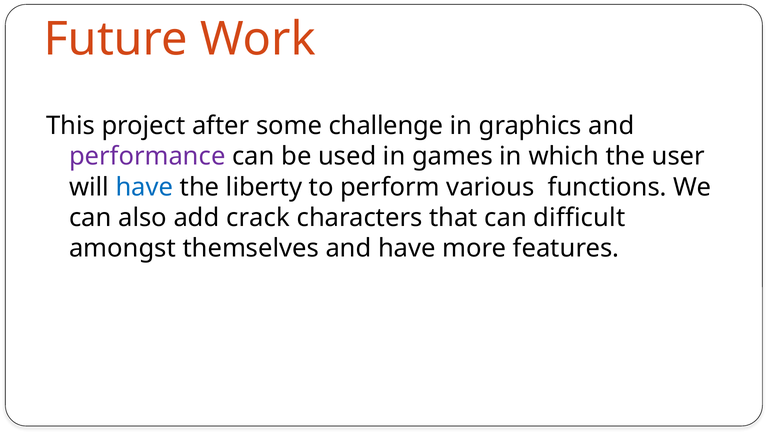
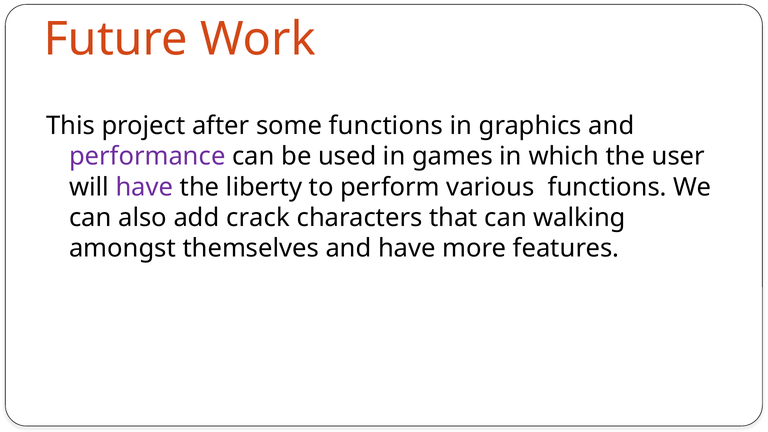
some challenge: challenge -> functions (386, 126)
have colour: blue -> purple (144, 187)
difficult: difficult -> walking (580, 218)
